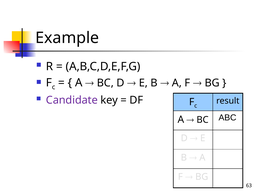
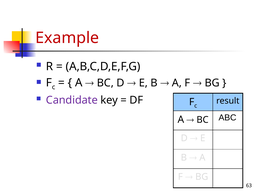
Example colour: black -> red (67, 38)
